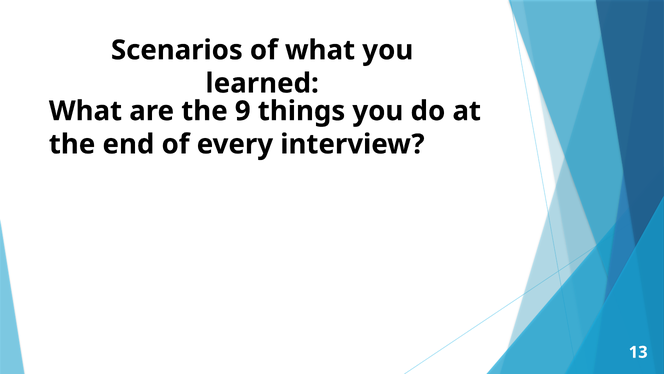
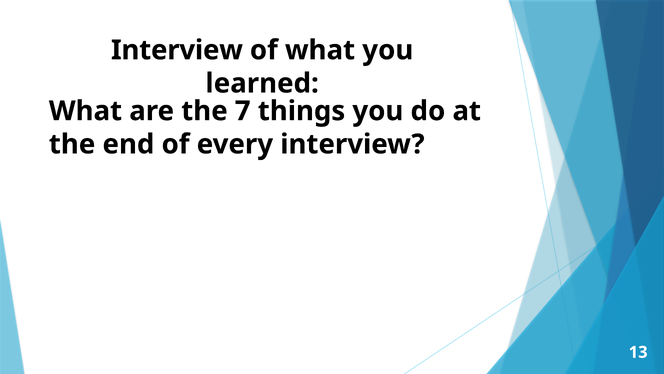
Scenarios: Scenarios -> Interview (177, 50)
9: 9 -> 7 (243, 111)
